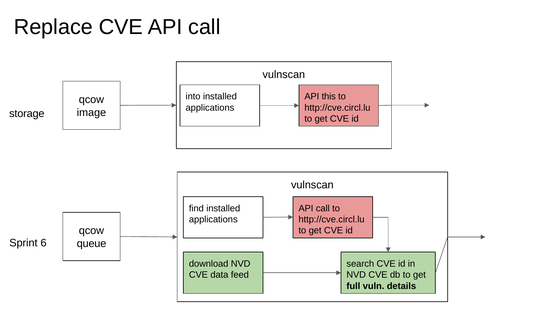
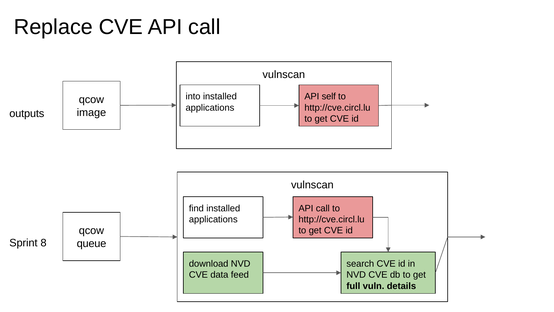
this: this -> self (329, 96)
storage: storage -> outputs (27, 114)
6: 6 -> 8 (44, 243)
